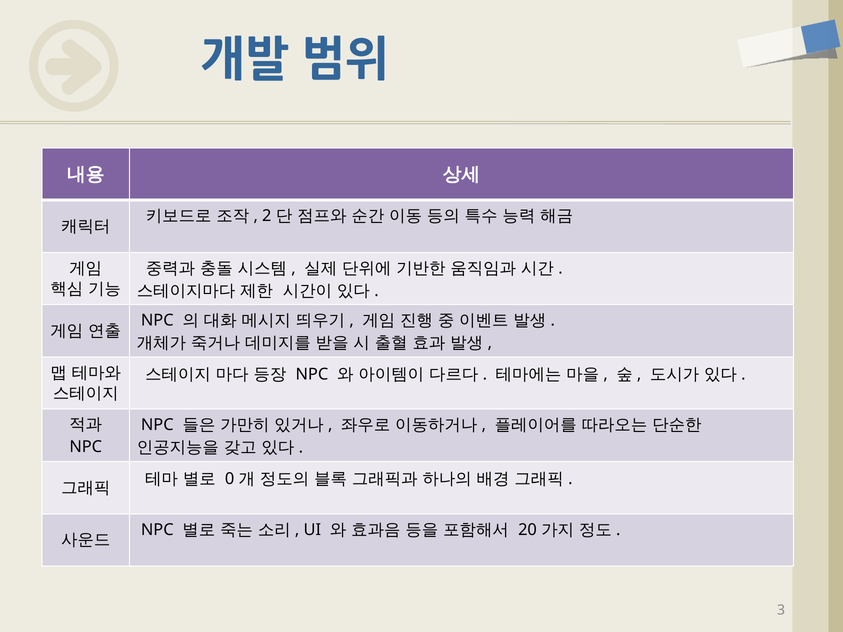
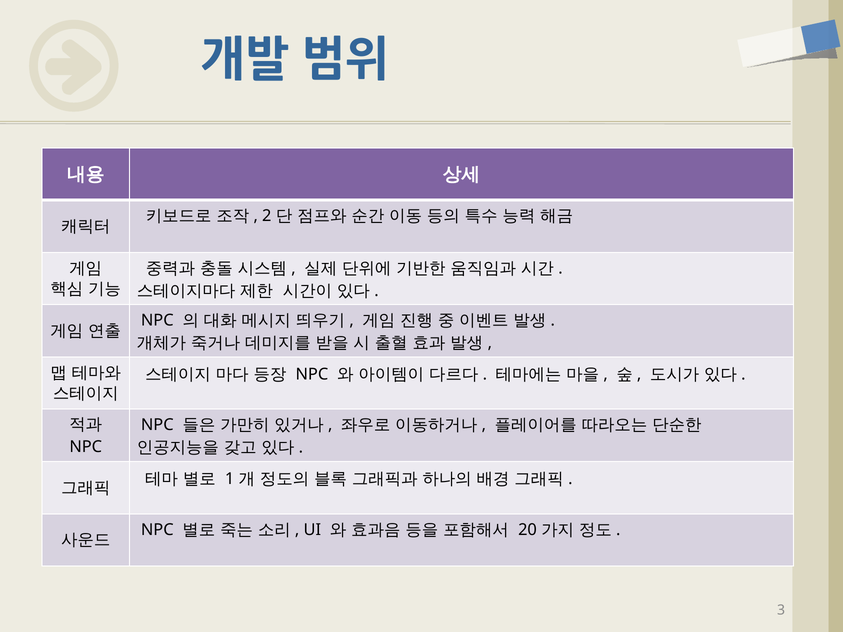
0: 0 -> 1 (230, 479)
